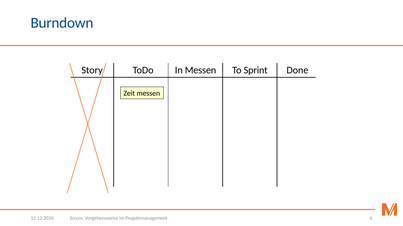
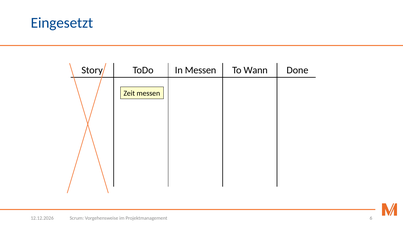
Burndown: Burndown -> Eingesetzt (62, 23)
Sprint: Sprint -> Wann (256, 70)
